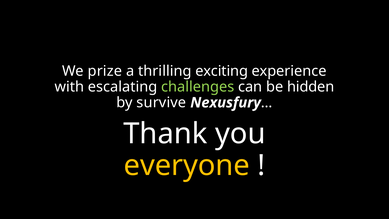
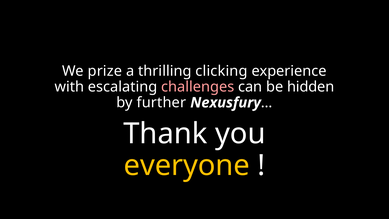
exciting: exciting -> clicking (222, 71)
challenges colour: light green -> pink (198, 87)
survive: survive -> further (161, 103)
